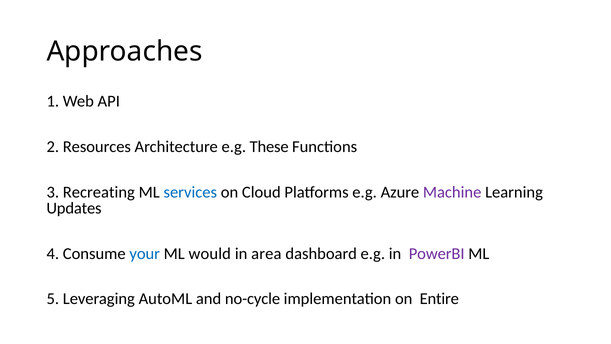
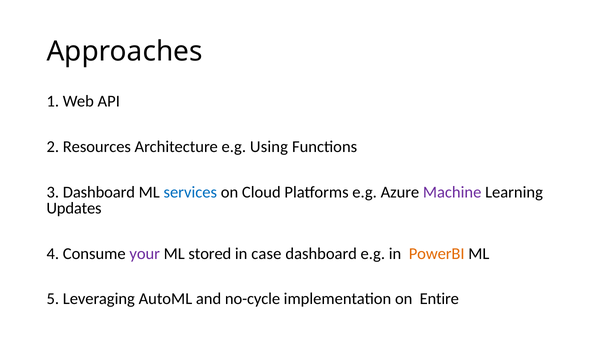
These: These -> Using (269, 147)
3 Recreating: Recreating -> Dashboard (99, 192)
your colour: blue -> purple (145, 253)
would: would -> stored (210, 253)
area: area -> case (266, 253)
PowerBI colour: purple -> orange (437, 253)
